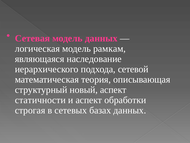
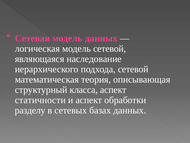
модель рамкам: рамкам -> сетевой (110, 48)
новый: новый -> класса (84, 89)
строгая: строгая -> разделу (30, 110)
